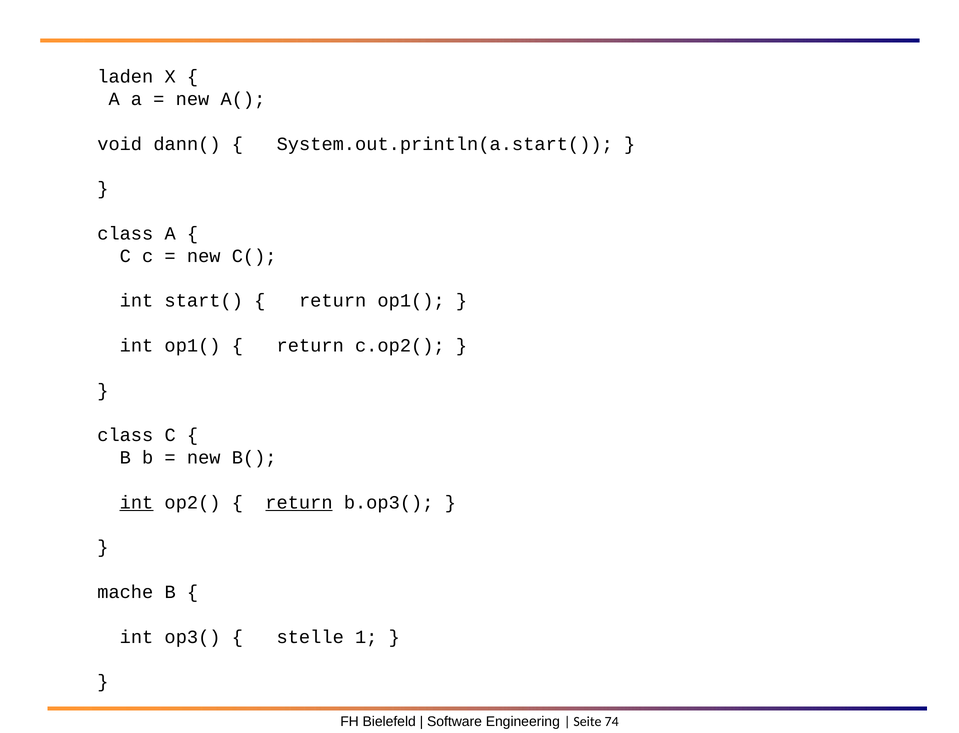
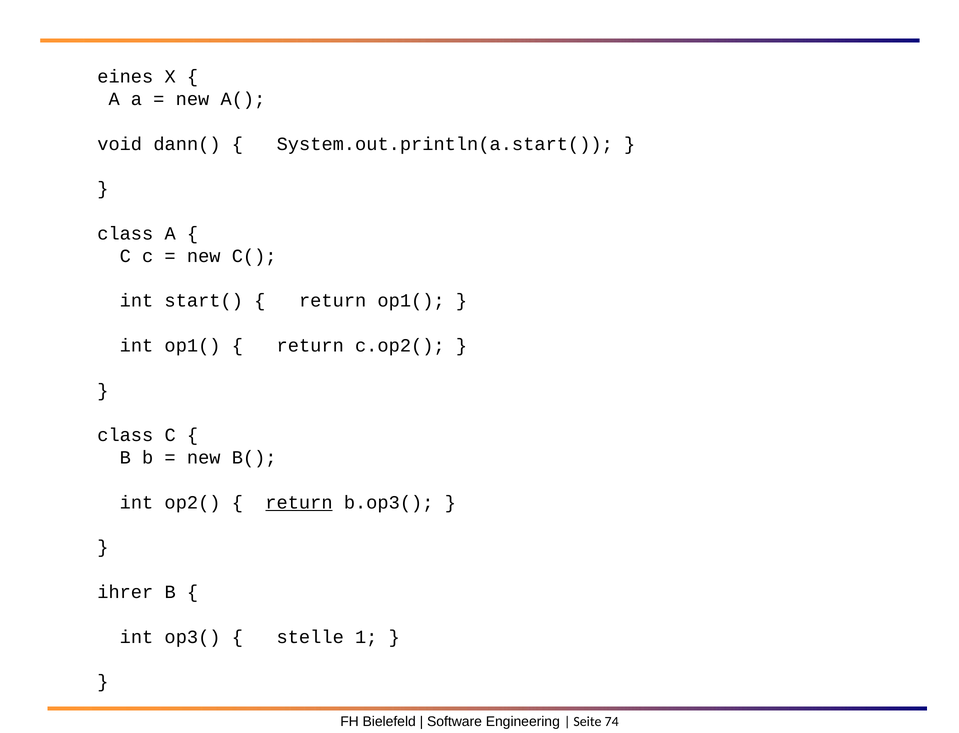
laden: laden -> eines (125, 77)
int underline: present -> none (137, 502)
mache: mache -> ihrer (125, 592)
